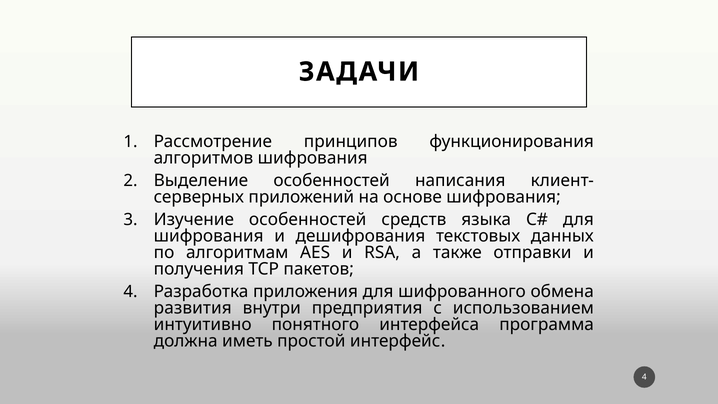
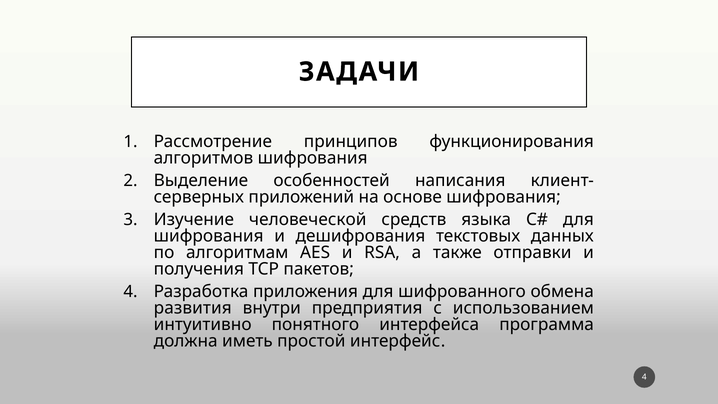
Изучение особенностей: особенностей -> человеческой (308, 220)
